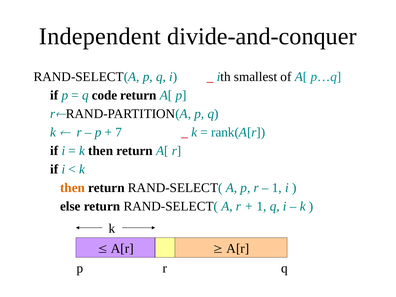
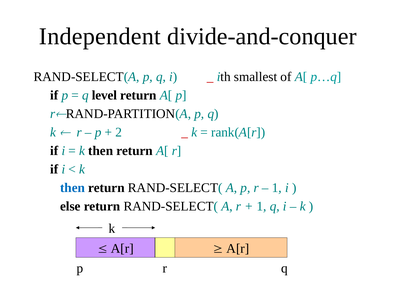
code: code -> level (105, 95)
7: 7 -> 2 (119, 132)
then colour: orange -> blue (73, 188)
